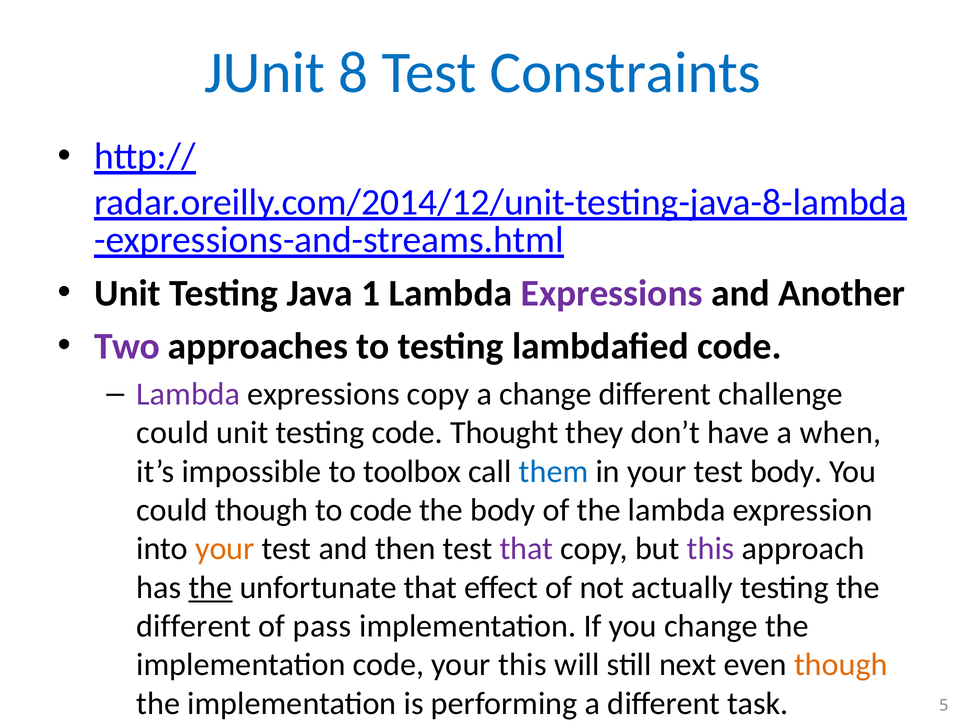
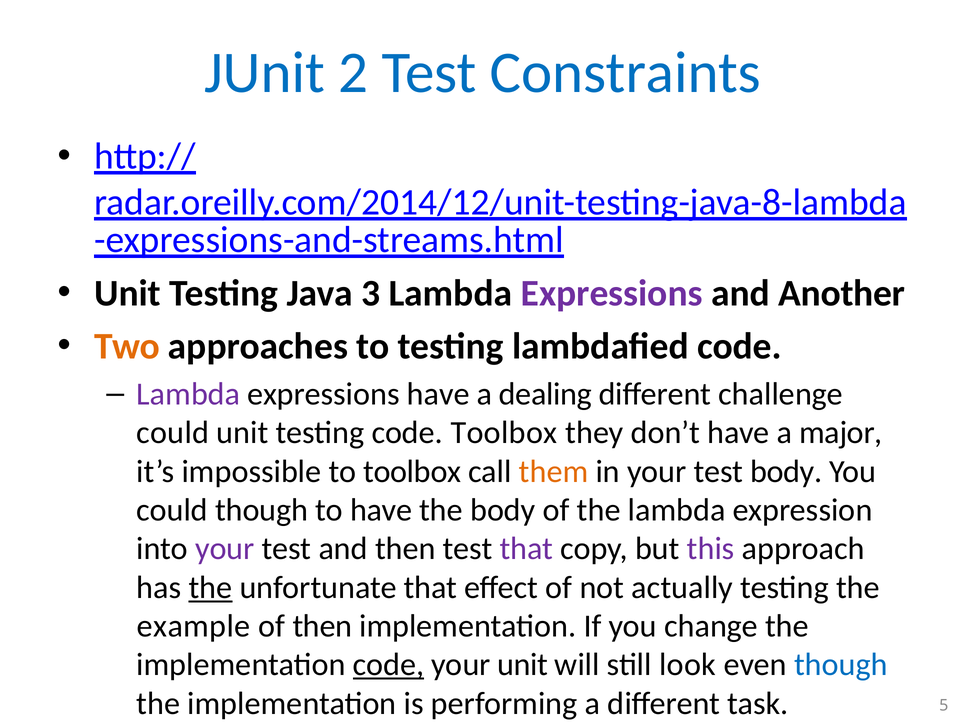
8: 8 -> 2 (353, 73)
1: 1 -> 3 (371, 293)
Two colour: purple -> orange (127, 346)
expressions copy: copy -> have (438, 394)
a change: change -> dealing (546, 394)
code Thought: Thought -> Toolbox (504, 433)
when: when -> major (841, 433)
them colour: blue -> orange (554, 471)
to code: code -> have (381, 510)
your colour: orange -> purple (225, 548)
different: different -> example (194, 626)
of pass: pass -> then (322, 626)
code underline: none -> present (388, 664)
your this: this -> unit (523, 664)
next: next -> look (688, 664)
though colour: orange -> blue (841, 664)
